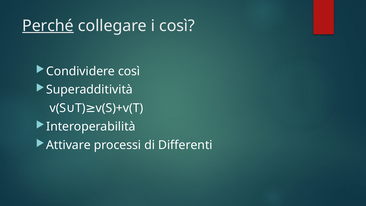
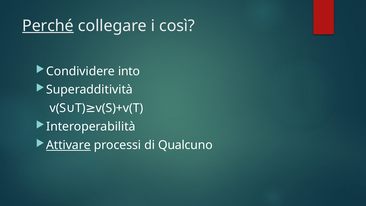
Condividere così: così -> into (129, 71)
Attivare underline: none -> present (68, 145)
Differenti: Differenti -> Qualcuno (185, 145)
